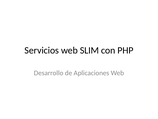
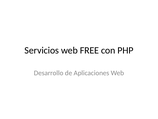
SLIM: SLIM -> FREE (89, 50)
